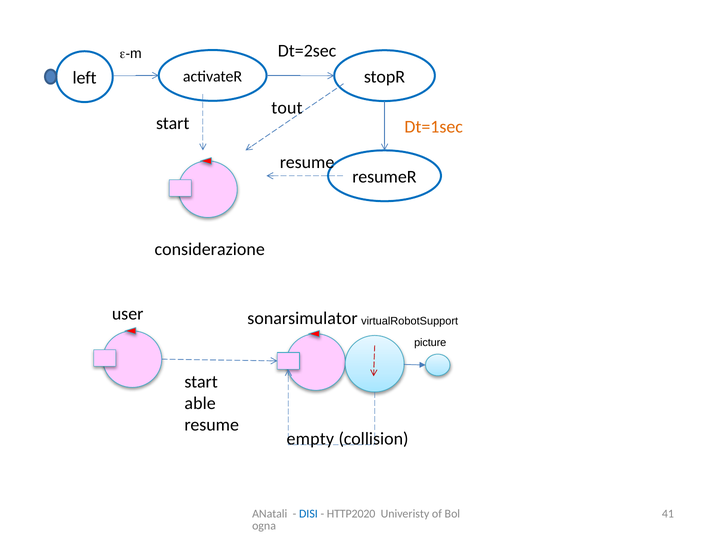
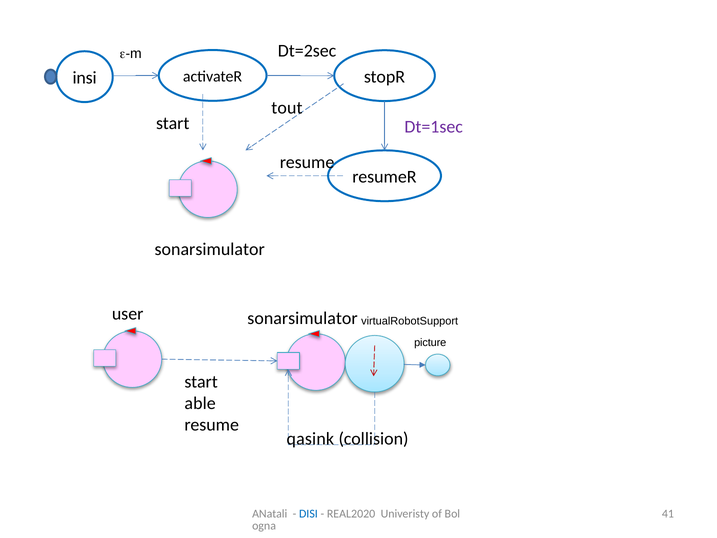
left: left -> insi (85, 78)
Dt=1sec colour: orange -> purple (434, 127)
considerazione: considerazione -> sonarsimulator (210, 249)
empty: empty -> qasink (310, 439)
HTTP2020: HTTP2020 -> REAL2020 (351, 513)
